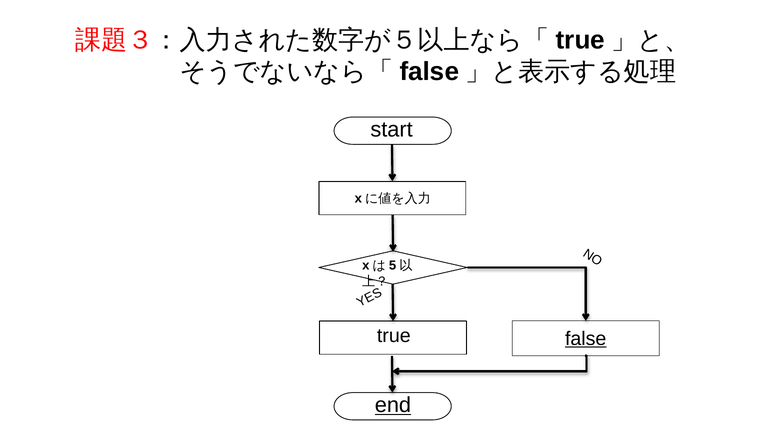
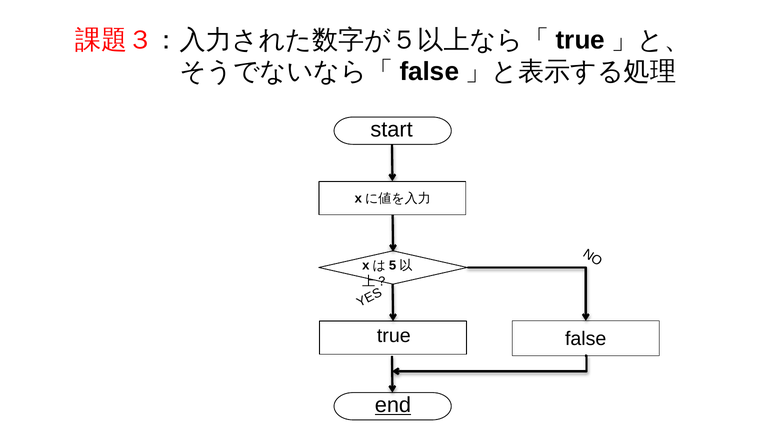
false underline: present -> none (586, 339)
